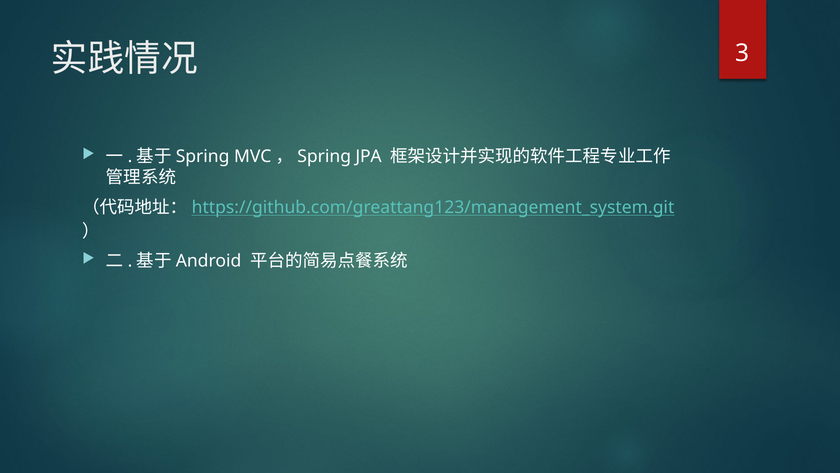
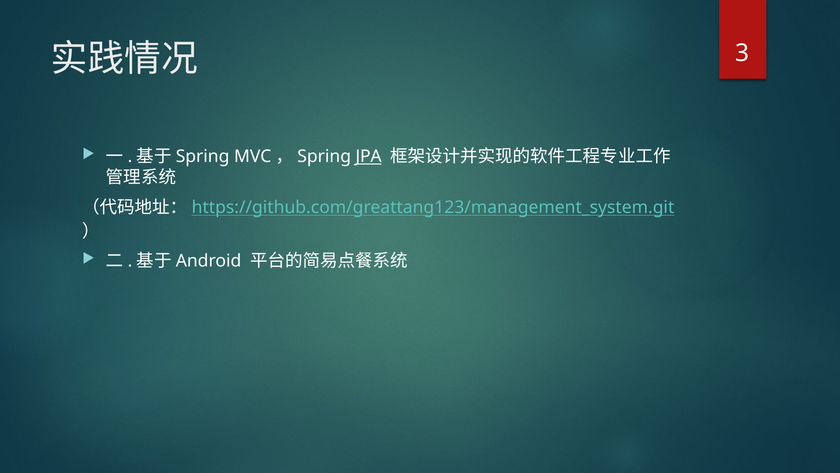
JPA underline: none -> present (369, 156)
